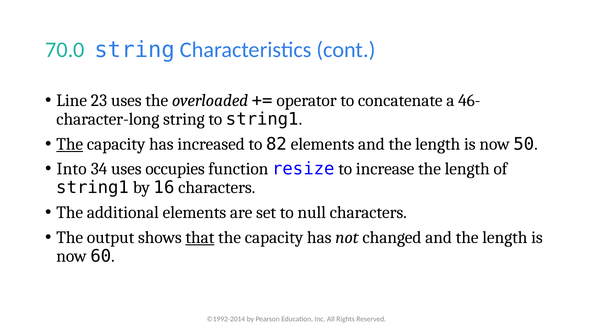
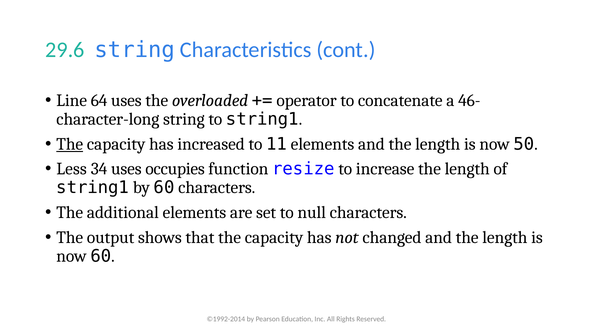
70.0: 70.0 -> 29.6 (65, 50)
23: 23 -> 64 (99, 100)
82: 82 -> 11 (277, 144)
Into: Into -> Less (72, 169)
by 16: 16 -> 60 (164, 187)
that underline: present -> none (200, 237)
